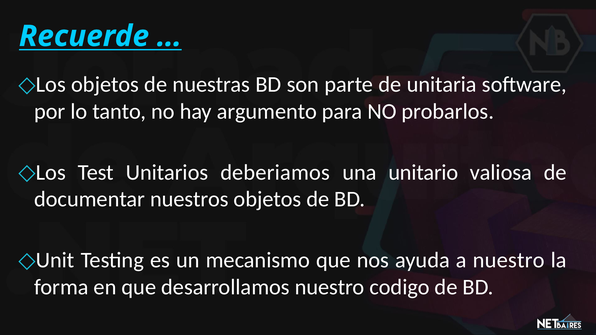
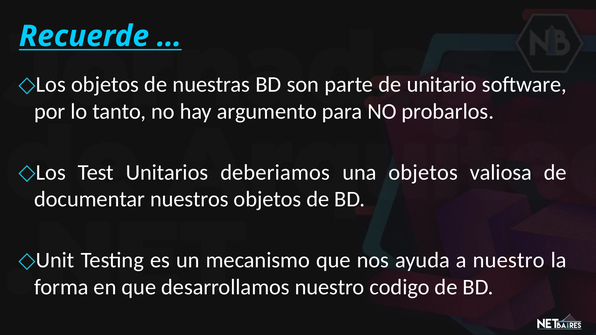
unitaria: unitaria -> unitario (442, 85)
una unitario: unitario -> objetos (423, 173)
